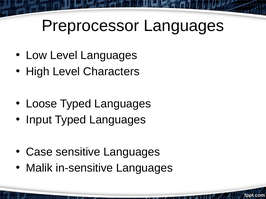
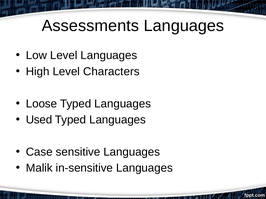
Preprocessor: Preprocessor -> Assessments (90, 26)
Input: Input -> Used (39, 120)
